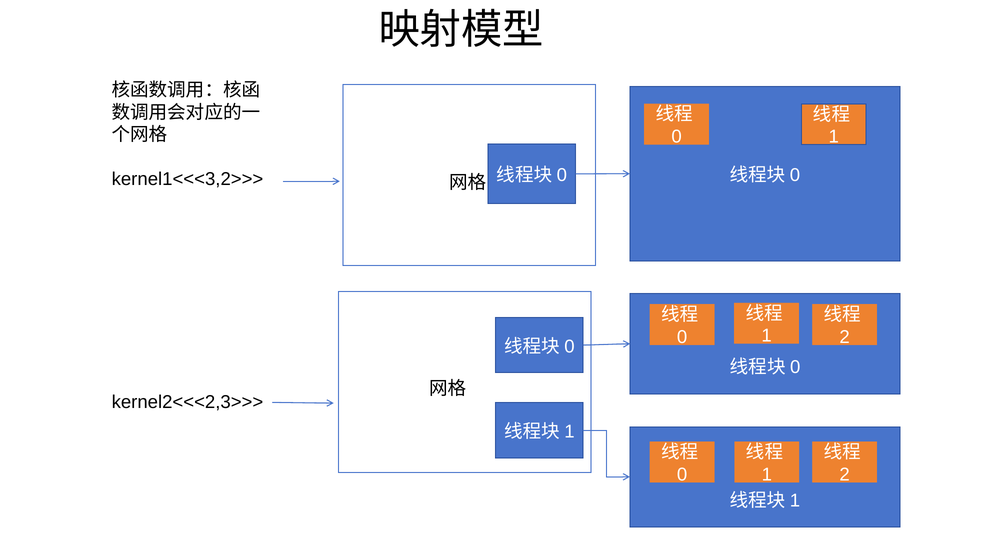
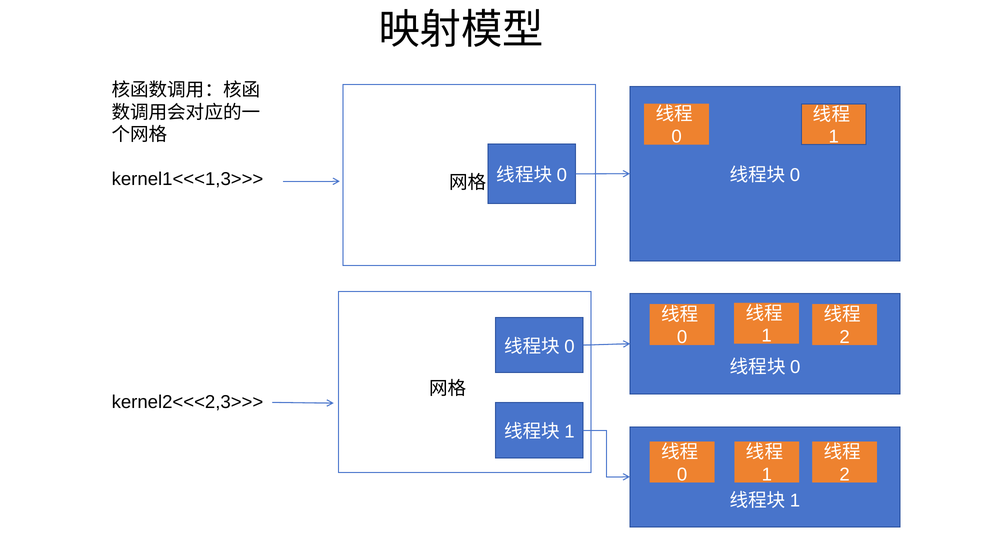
kernel1<<<3,2>>>: kernel1<<<3,2>>> -> kernel1<<<1,3>>> (187, 179)
